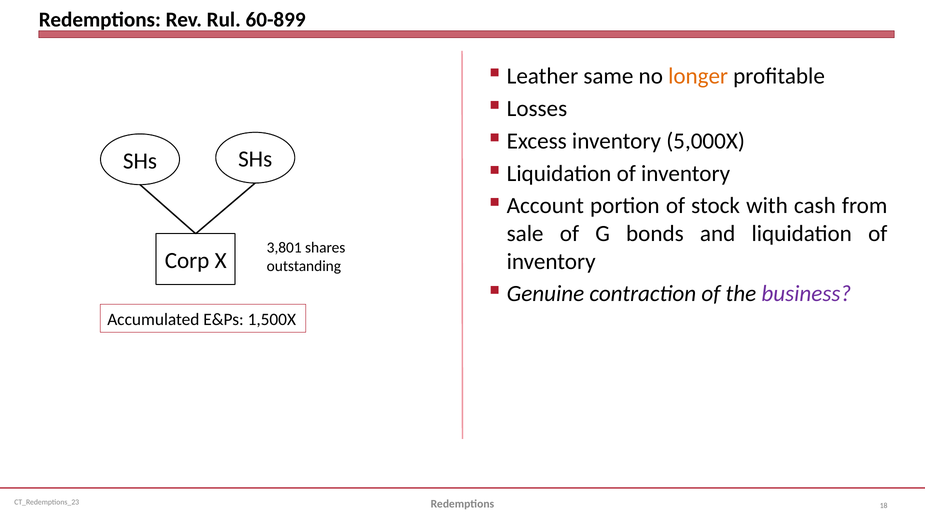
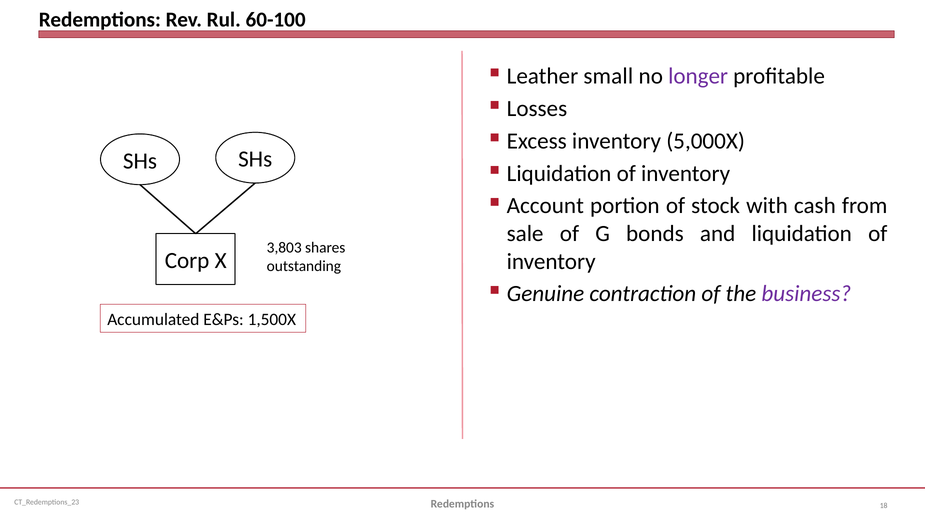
60-899: 60-899 -> 60-100 (276, 20)
same: same -> small (608, 76)
longer colour: orange -> purple (698, 76)
3,801: 3,801 -> 3,803 (284, 247)
